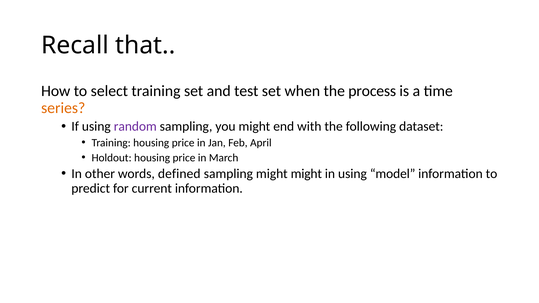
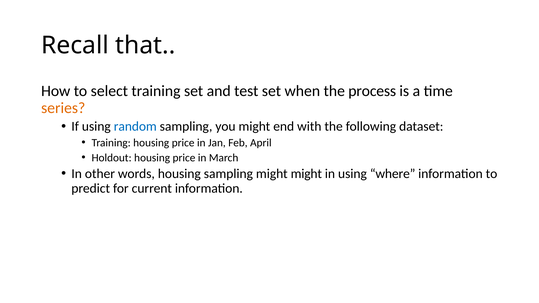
random colour: purple -> blue (135, 127)
words defined: defined -> housing (179, 174)
model: model -> where (393, 174)
